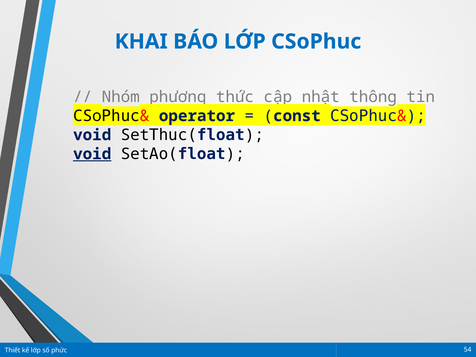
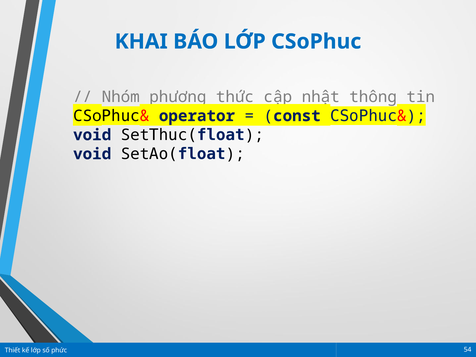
void underline: present -> none (92, 154)
